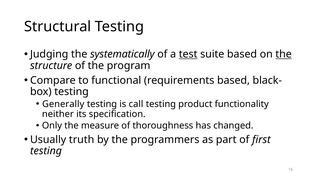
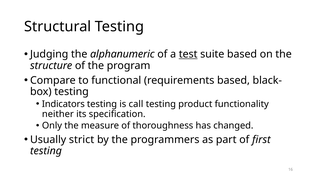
systematically: systematically -> alphanumeric (122, 54)
the underline: present -> none (284, 54)
Generally: Generally -> Indicators (63, 104)
truth: truth -> strict (82, 140)
